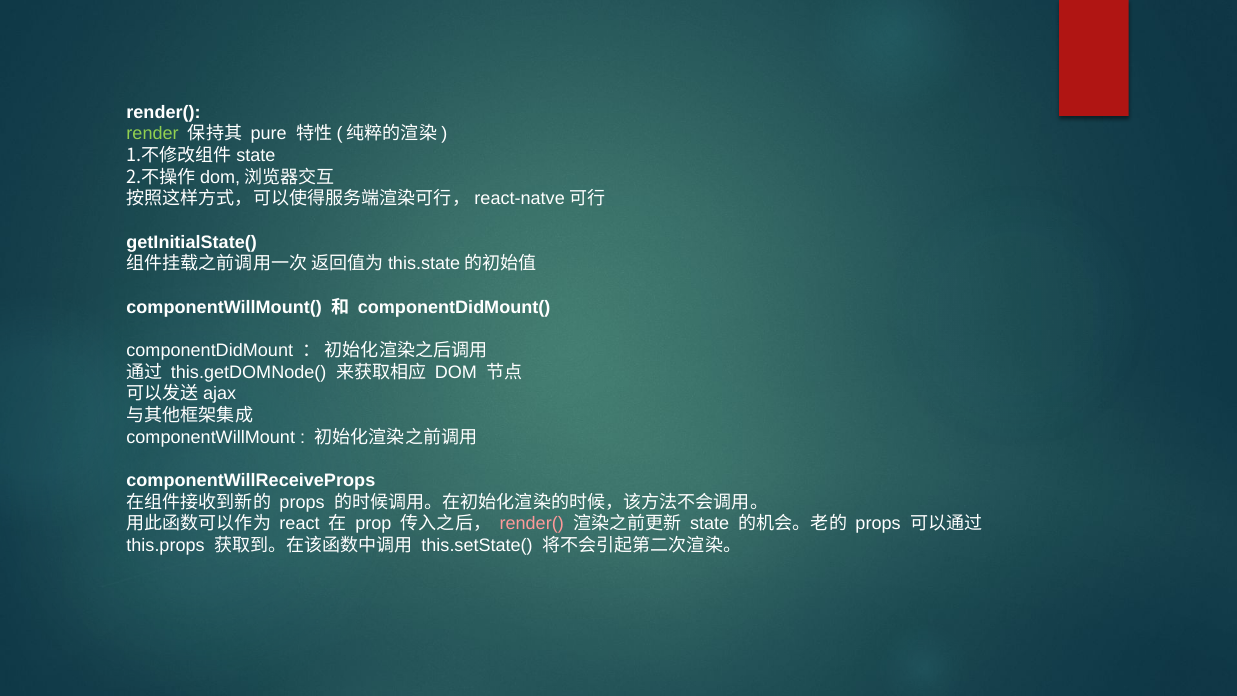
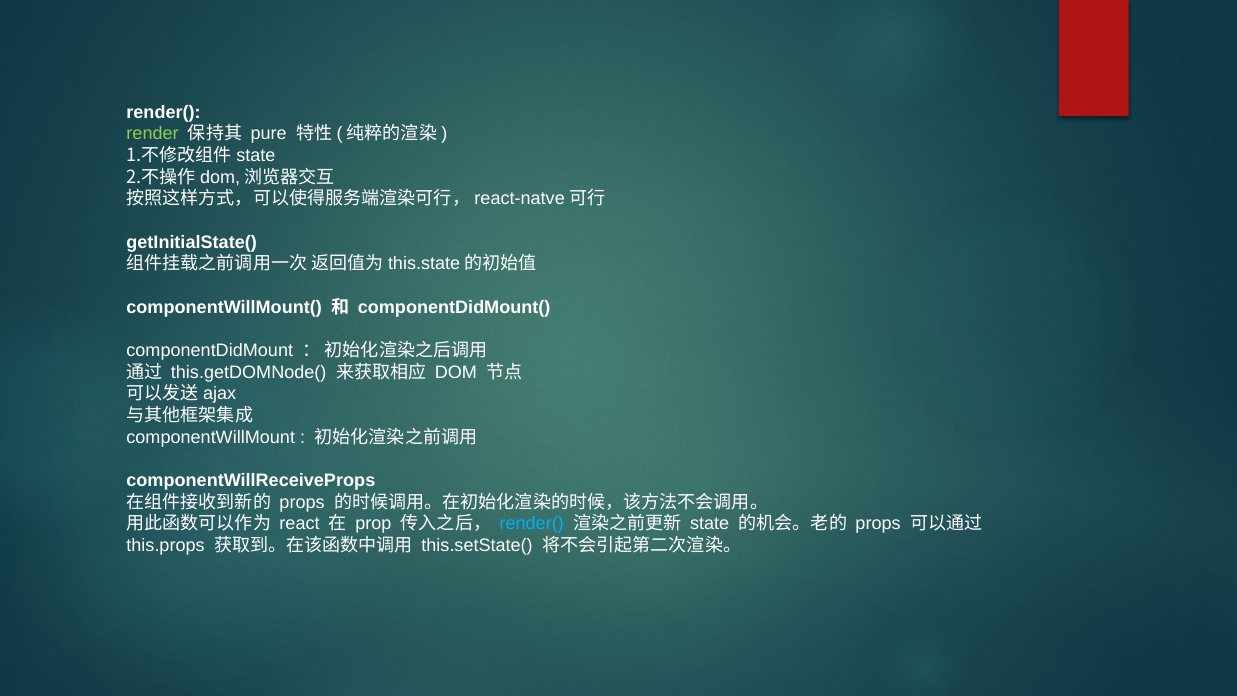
render( colour: pink -> light blue (532, 524)
